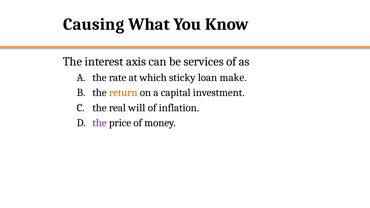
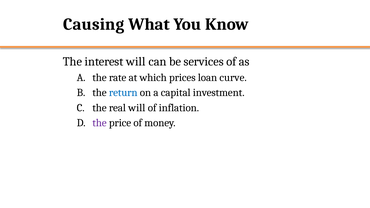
interest axis: axis -> will (136, 62)
sticky: sticky -> prices (182, 78)
make: make -> curve (233, 78)
return colour: orange -> blue (123, 93)
